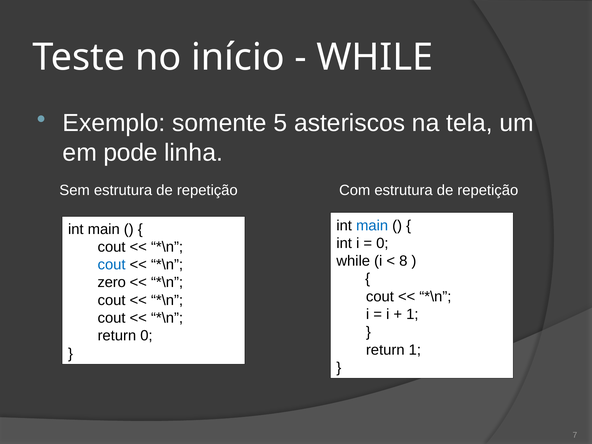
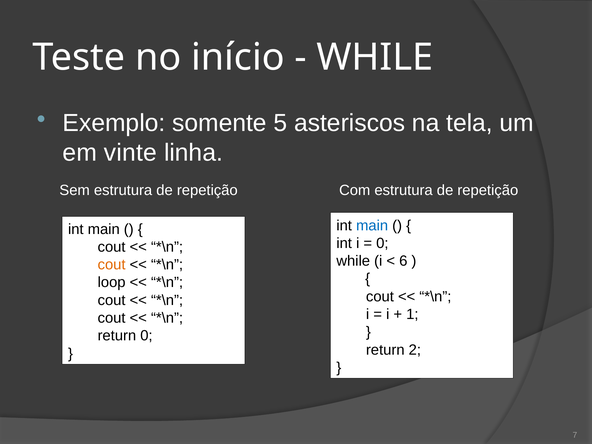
pode: pode -> vinte (130, 153)
8: 8 -> 6 (403, 261)
cout colour: blue -> orange (112, 265)
zero: zero -> loop (112, 282)
return 1: 1 -> 2 (415, 350)
